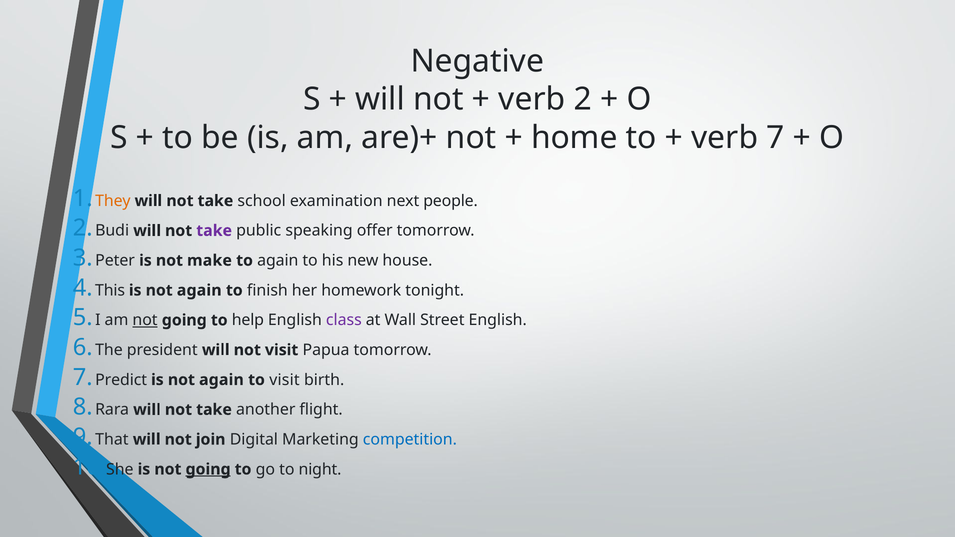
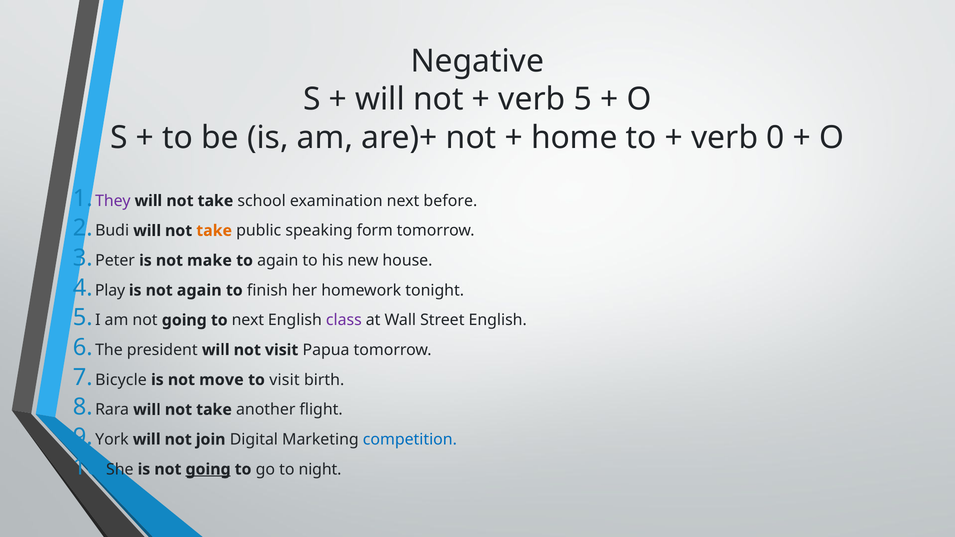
verb 2: 2 -> 5 (583, 99)
verb 7: 7 -> 0 (775, 138)
They colour: orange -> purple (113, 201)
people: people -> before (450, 201)
take colour: purple -> orange (214, 231)
offer: offer -> form (375, 231)
This: This -> Play (110, 290)
not underline: present -> none (145, 320)
to help: help -> next (248, 320)
Predict: Predict -> Bicycle (121, 380)
again: again -> move (221, 380)
That: That -> York (112, 440)
